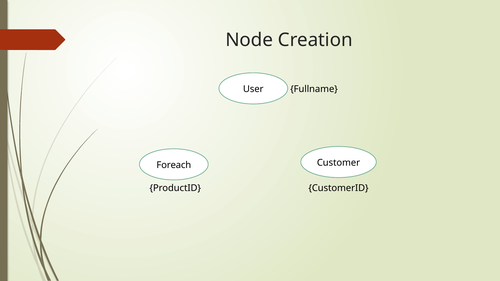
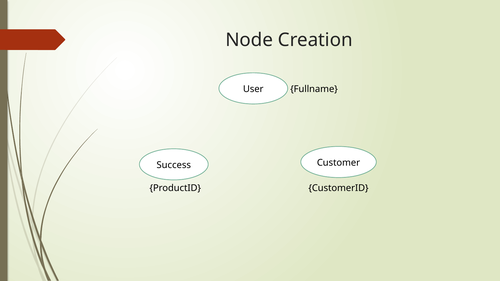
Foreach: Foreach -> Success (174, 165)
